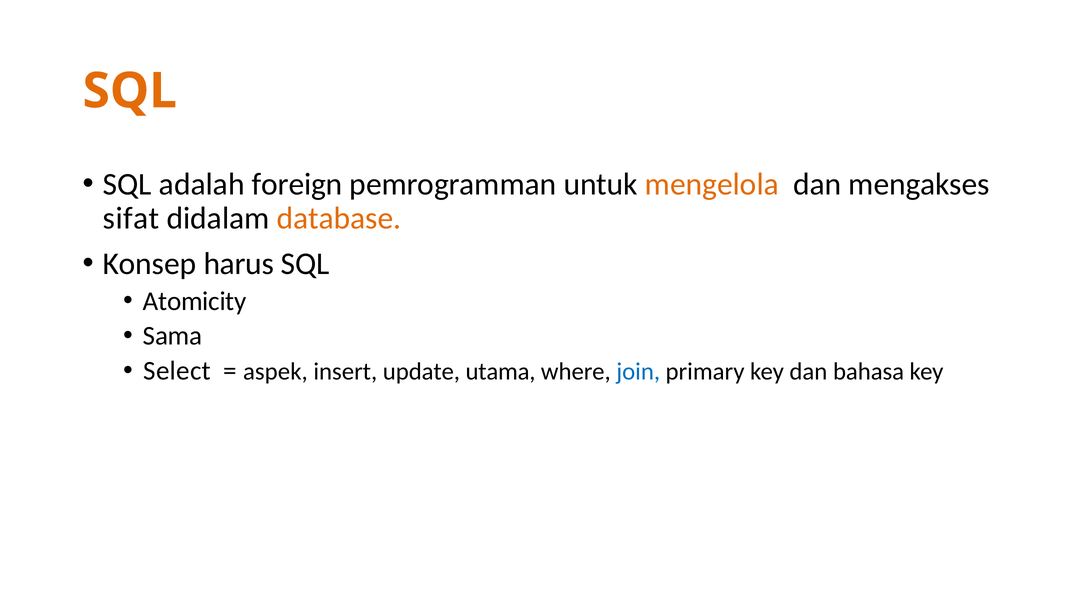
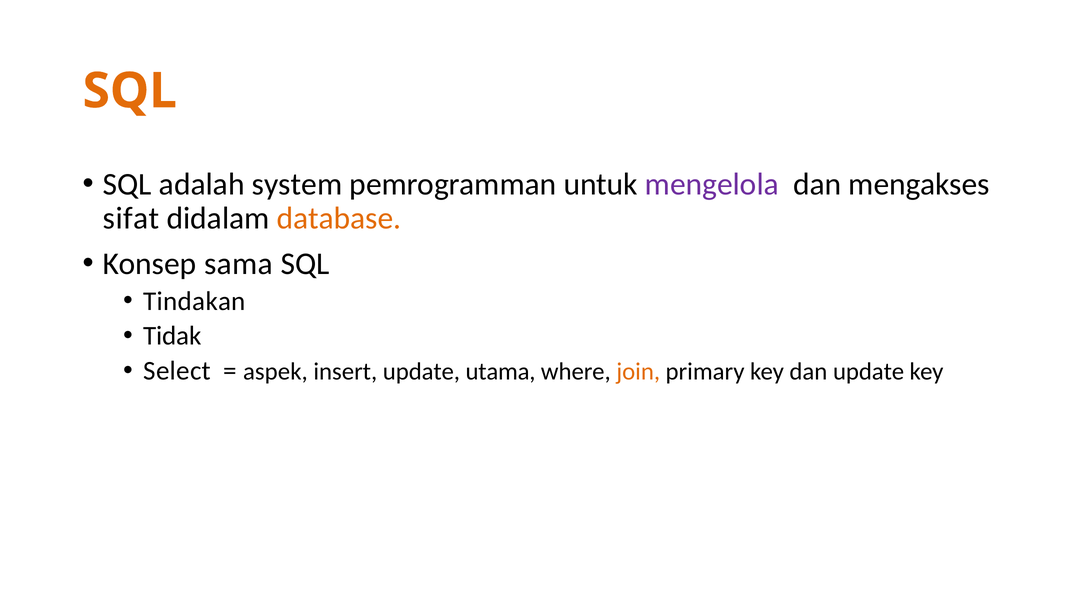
foreign: foreign -> system (297, 184)
mengelola colour: orange -> purple (712, 184)
harus: harus -> sama (238, 264)
Atomicity: Atomicity -> Tindakan (194, 301)
Sama: Sama -> Tidak (173, 336)
join colour: blue -> orange (638, 372)
dan bahasa: bahasa -> update (869, 372)
